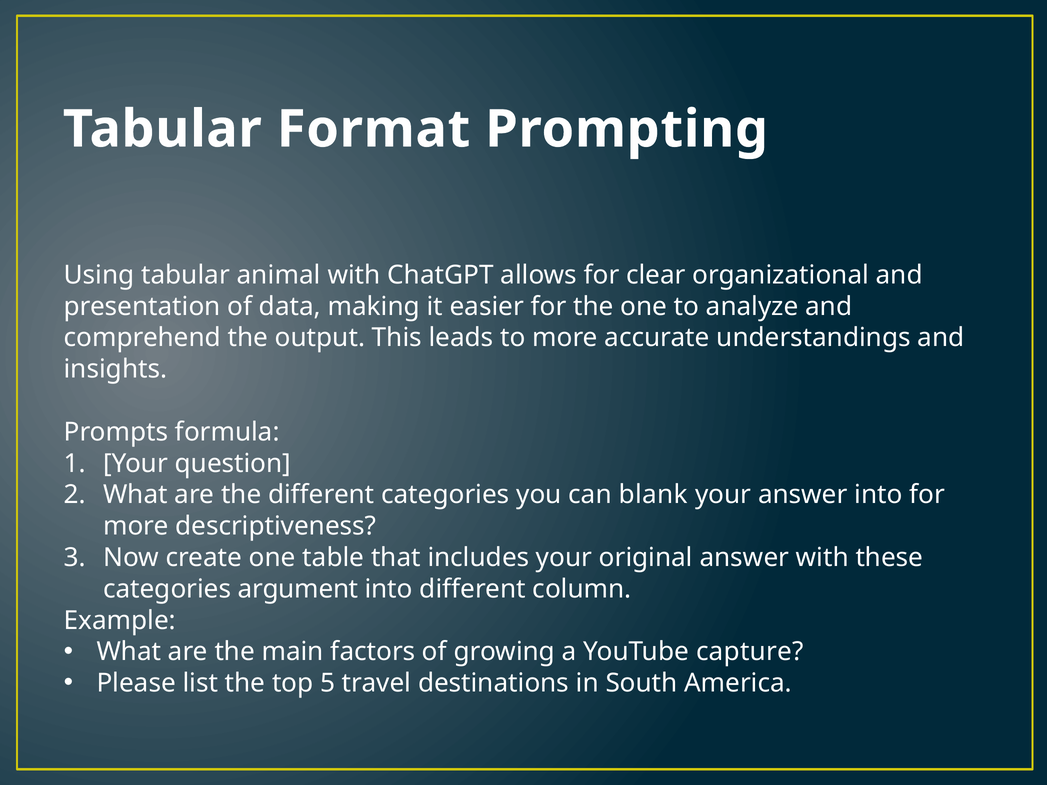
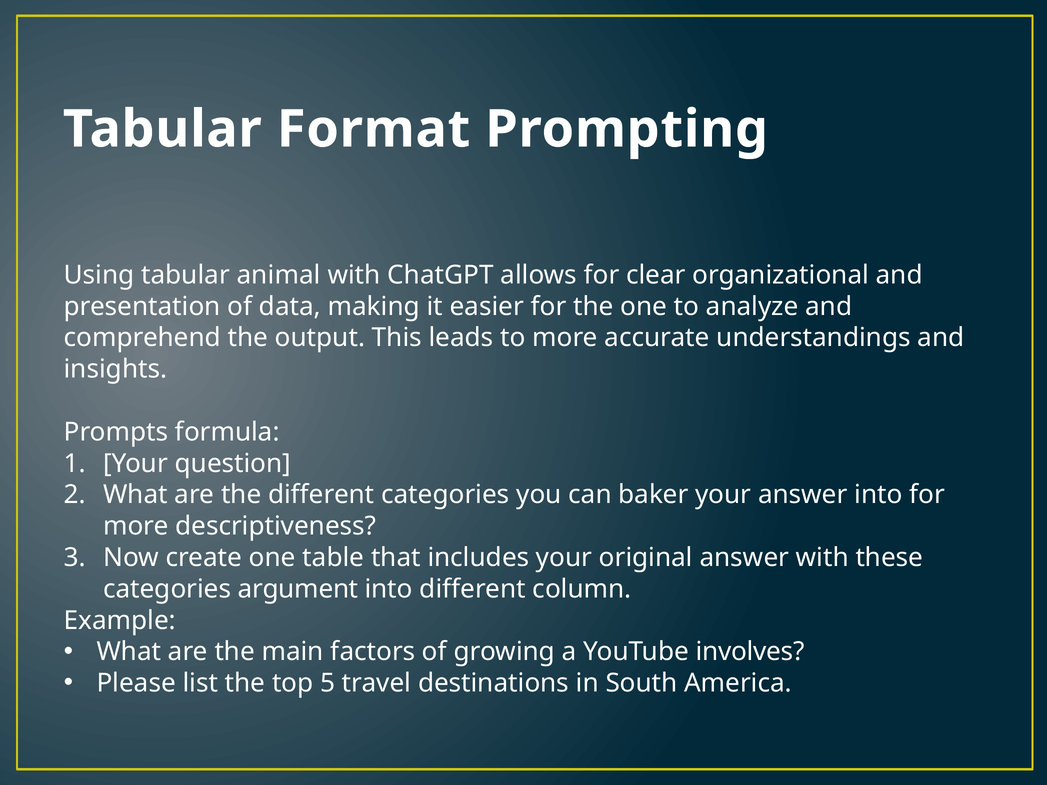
blank: blank -> baker (653, 495)
capture: capture -> involves (750, 652)
